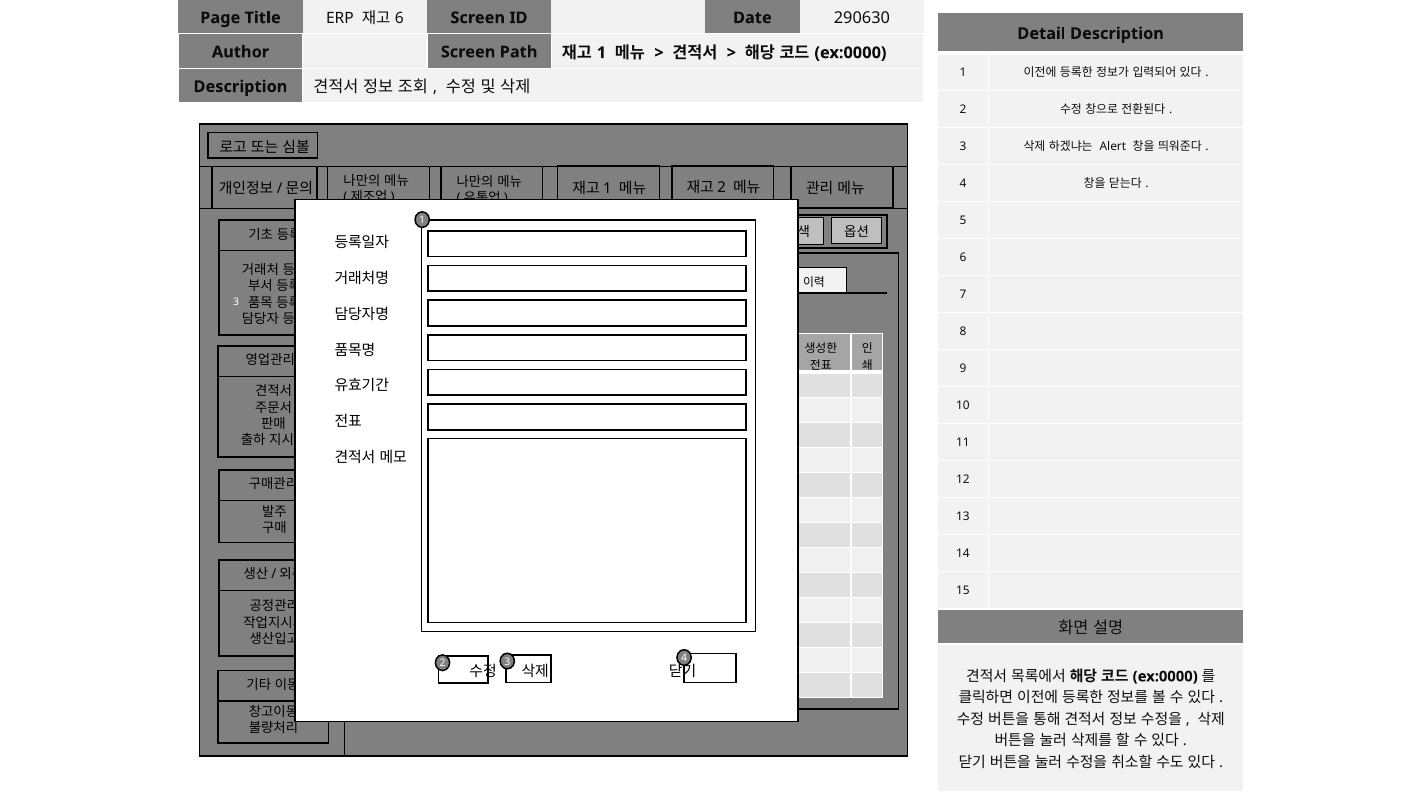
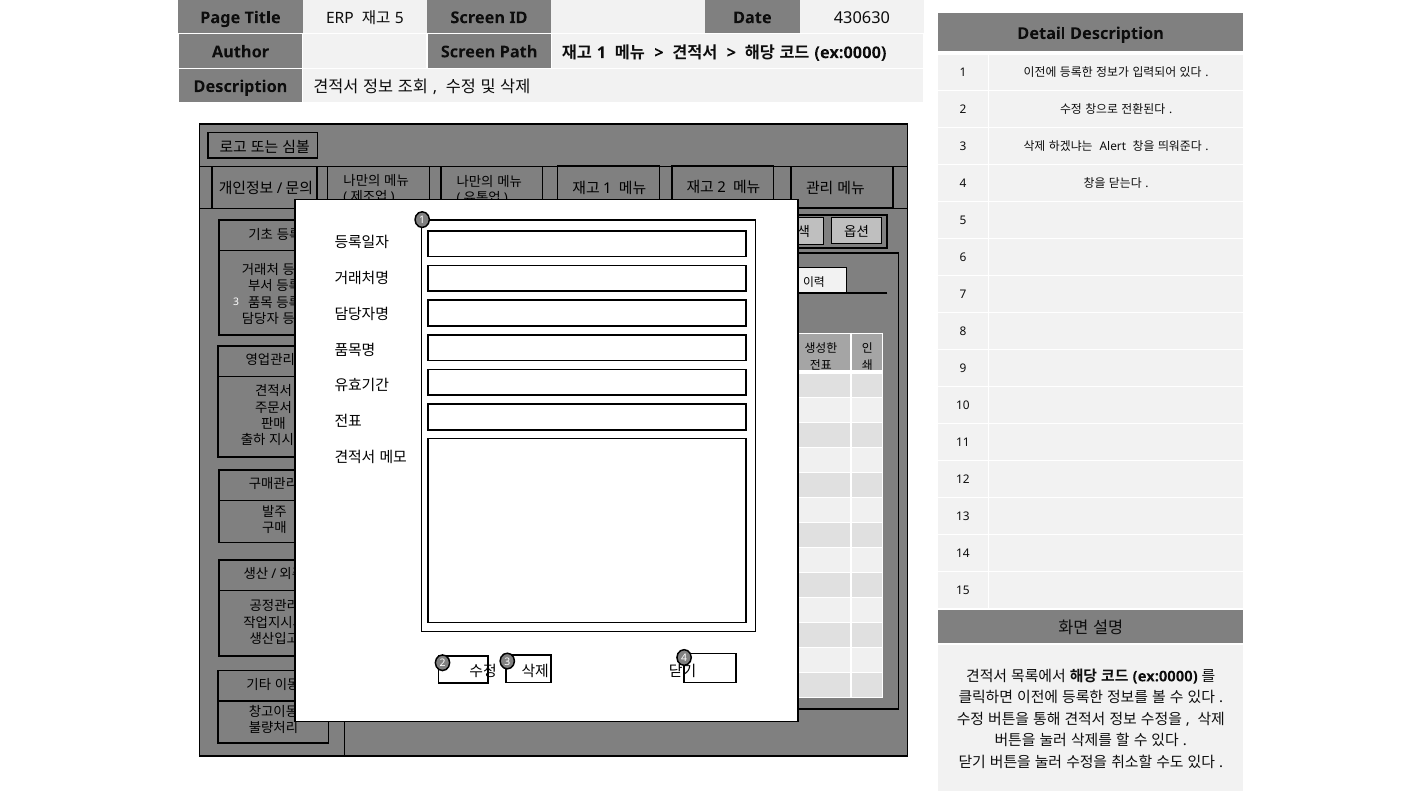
6: 6 -> 5 (399, 18)
290630: 290630 -> 430630 (862, 18)
